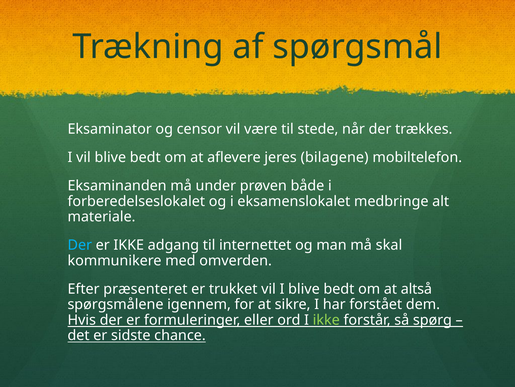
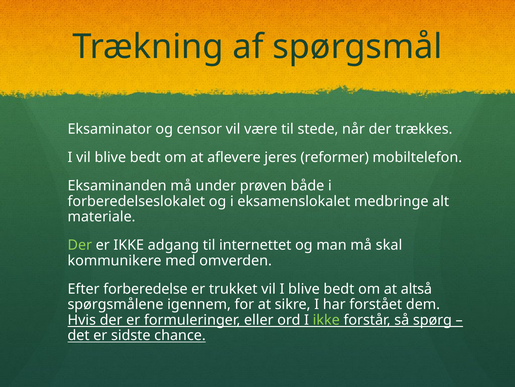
bilagene: bilagene -> reformer (335, 157)
Der colour: light blue -> light green (80, 245)
præsenteret: præsenteret -> forberedelse (145, 288)
